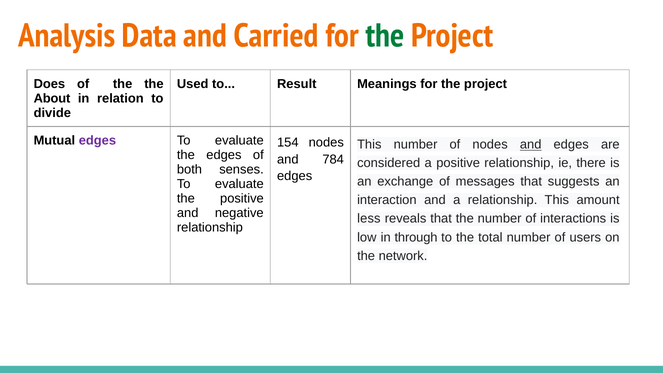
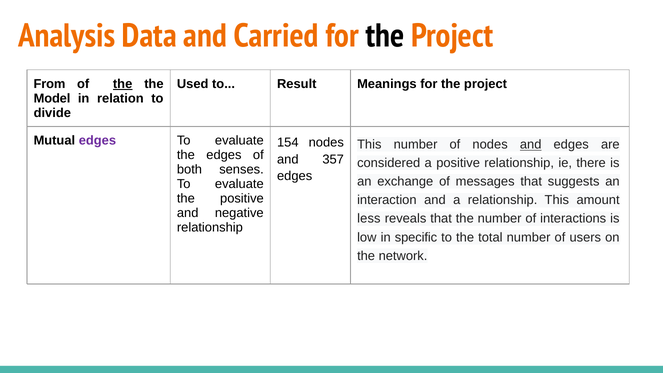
the colour: green -> black (385, 36)
Does: Does -> From (49, 84)
the underline: none -> present (123, 84)
About: About -> Model (52, 98)
784: 784 -> 357 (333, 159)
through: through -> specific (416, 237)
